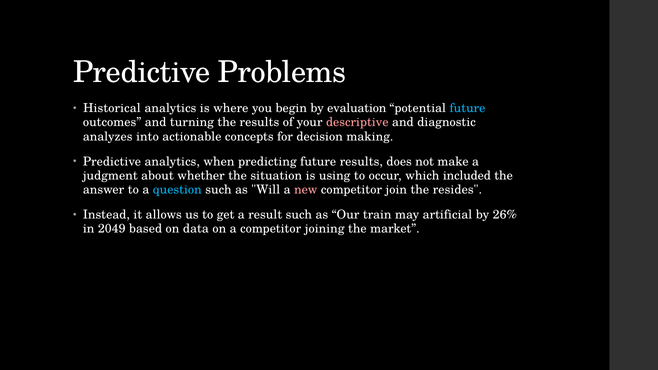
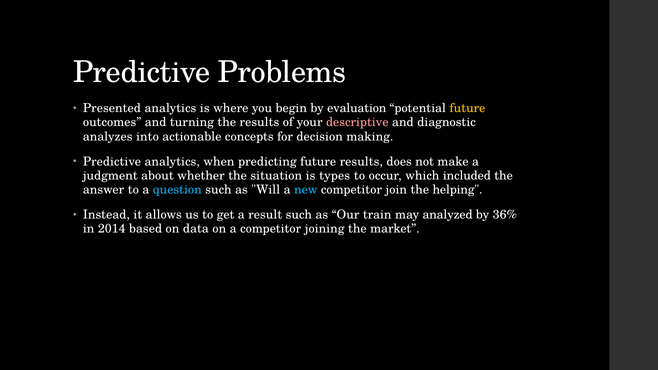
Historical: Historical -> Presented (112, 108)
future colour: light blue -> yellow (467, 108)
using: using -> types (335, 176)
new colour: pink -> light blue (306, 190)
resides: resides -> helping (458, 190)
artificial: artificial -> analyzed (448, 215)
26%: 26% -> 36% (505, 215)
2049: 2049 -> 2014 (112, 229)
